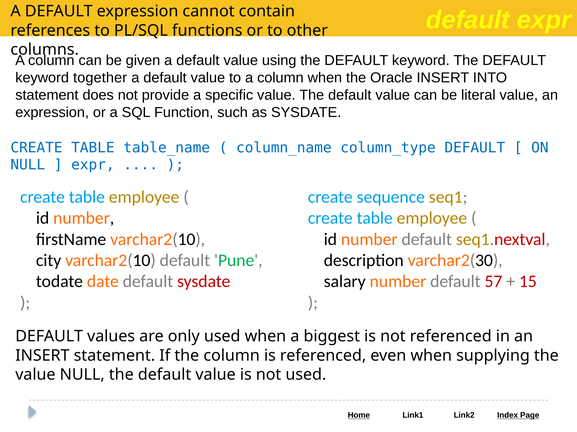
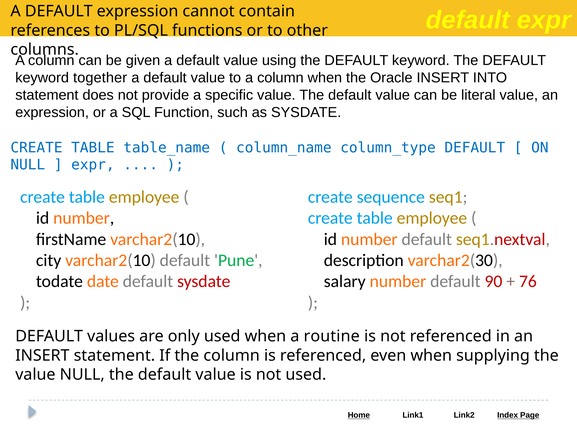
57: 57 -> 90 (493, 282)
15: 15 -> 76 (528, 282)
biggest: biggest -> routine (332, 337)
